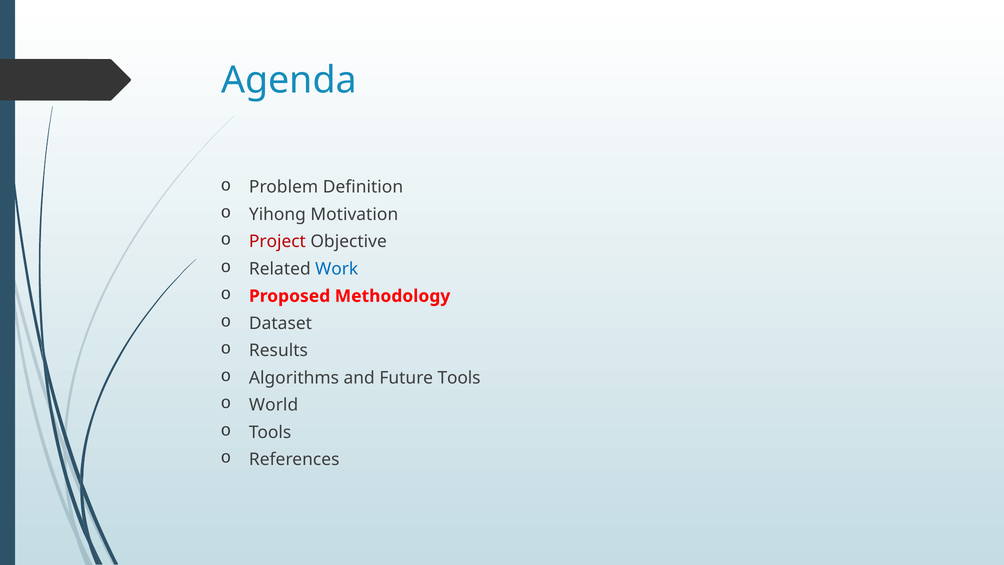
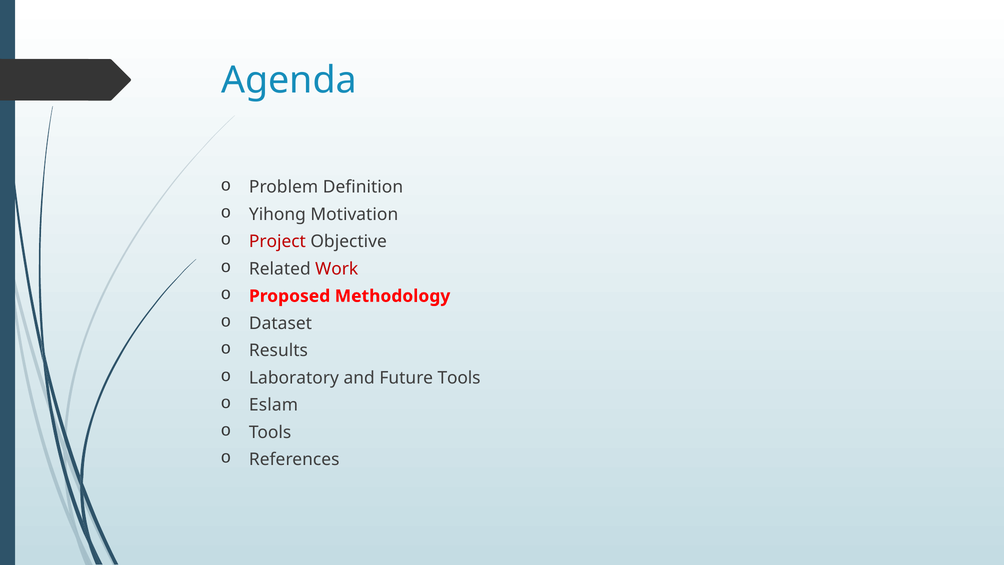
Work colour: blue -> red (337, 269)
Algorithms: Algorithms -> Laboratory (294, 378)
World: World -> Eslam (274, 405)
